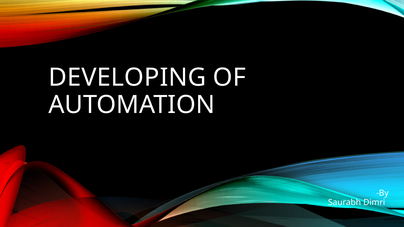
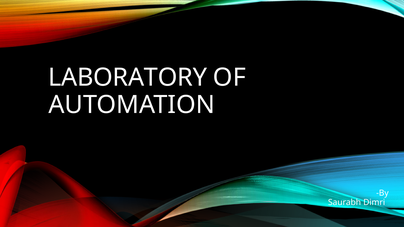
DEVELOPING: DEVELOPING -> LABORATORY (128, 78)
